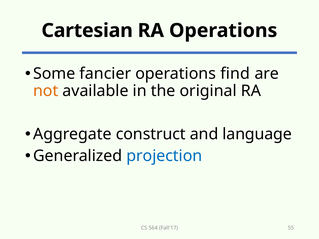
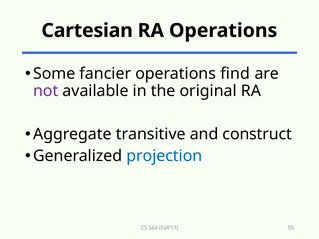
not colour: orange -> purple (46, 91)
construct: construct -> transitive (151, 134)
language: language -> construct (257, 134)
